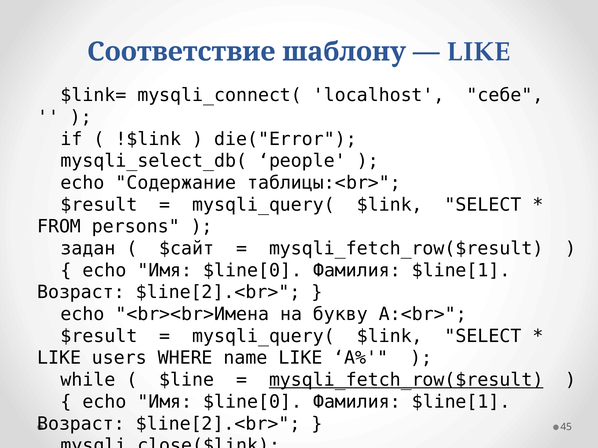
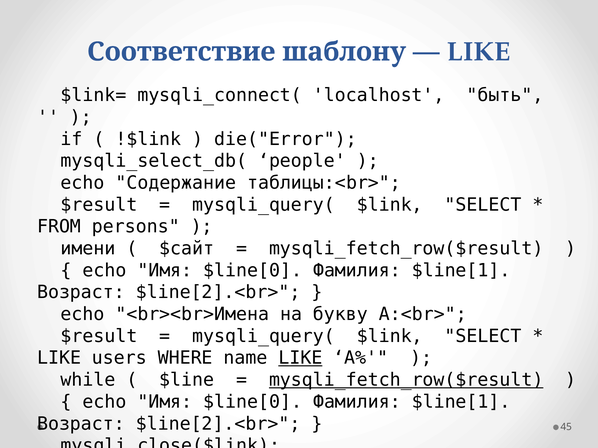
себе: себе -> быть (505, 95)
задан: задан -> имени (88, 249)
LIKE underline: none -> present (300, 358)
